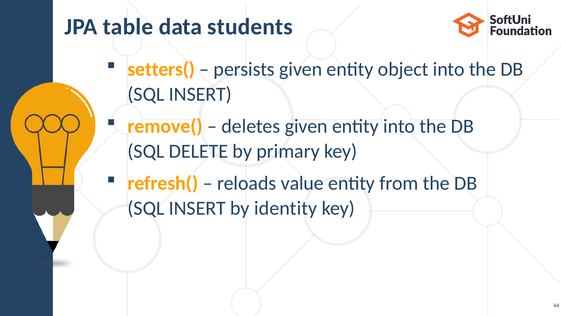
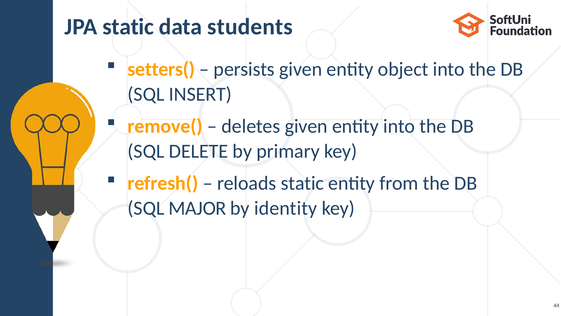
JPA table: table -> static (128, 27)
reloads value: value -> static (302, 183)
INSERT: INSERT -> MAJOR (197, 208)
